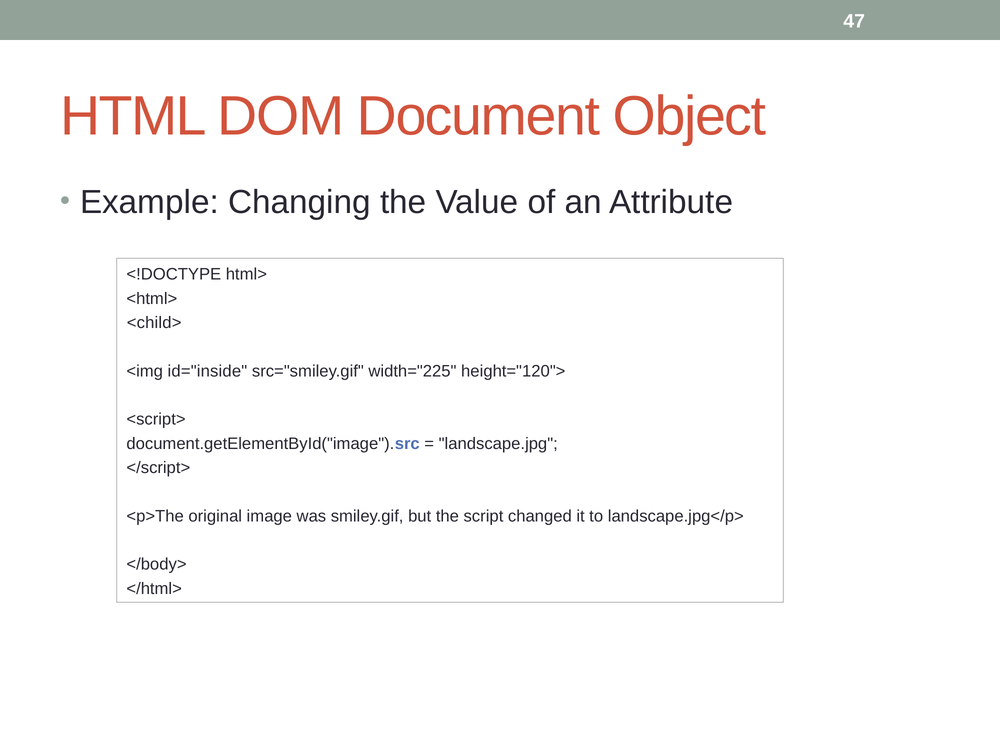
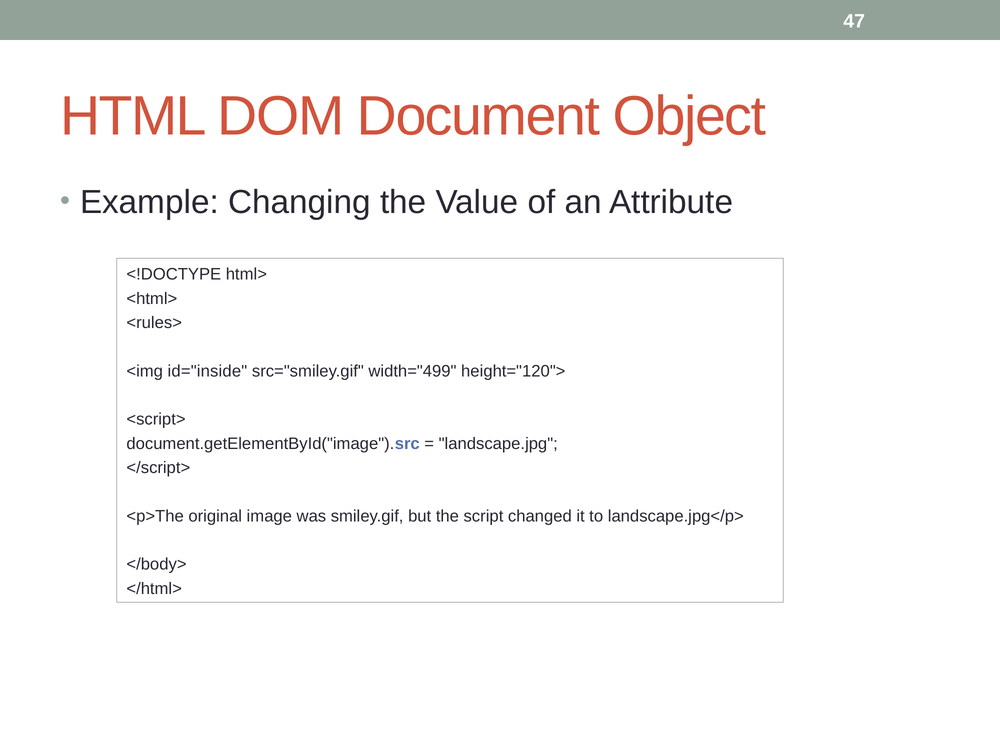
<child>: <child> -> <rules> (154, 323)
width="225: width="225 -> width="499 (412, 371)
